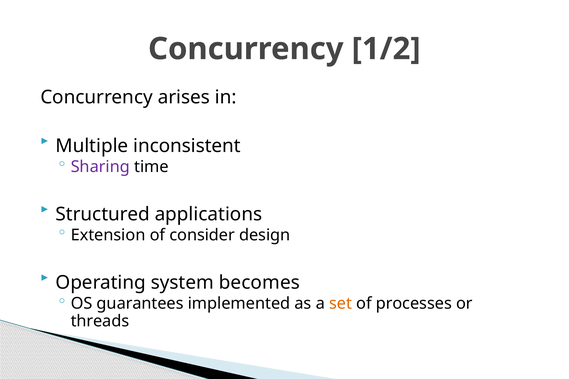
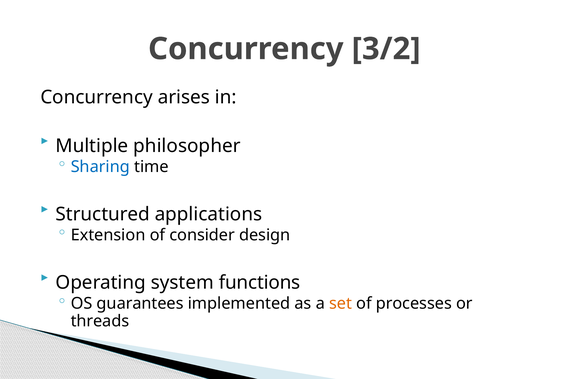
1/2: 1/2 -> 3/2 (386, 49)
inconsistent: inconsistent -> philosopher (187, 146)
Sharing colour: purple -> blue (100, 167)
becomes: becomes -> functions (260, 283)
